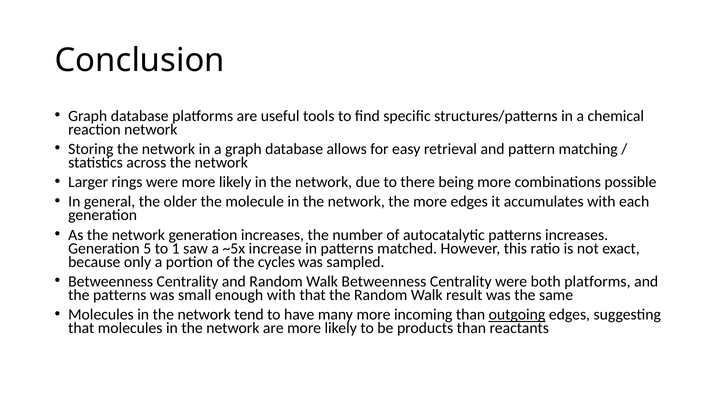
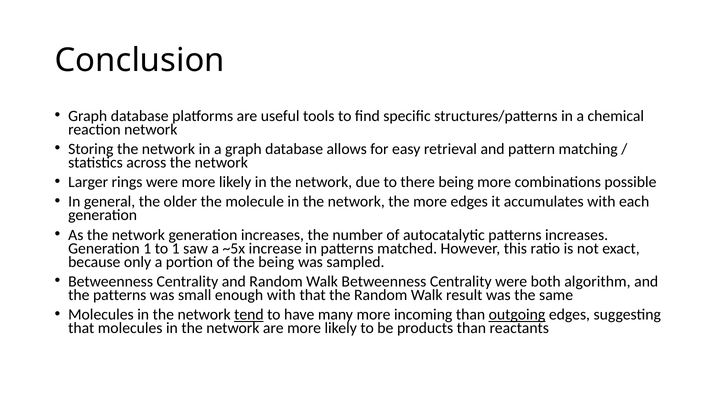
Generation 5: 5 -> 1 (147, 248)
the cycles: cycles -> being (276, 262)
both platforms: platforms -> algorithm (597, 281)
tend underline: none -> present (249, 315)
